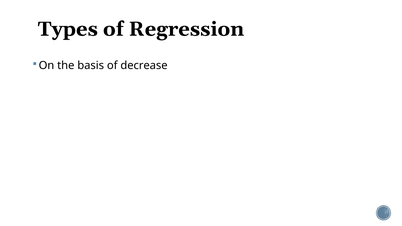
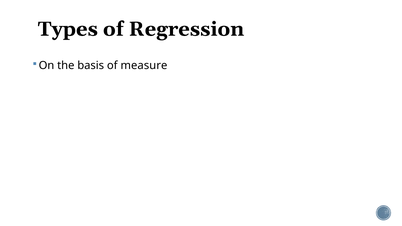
decrease: decrease -> measure (144, 66)
